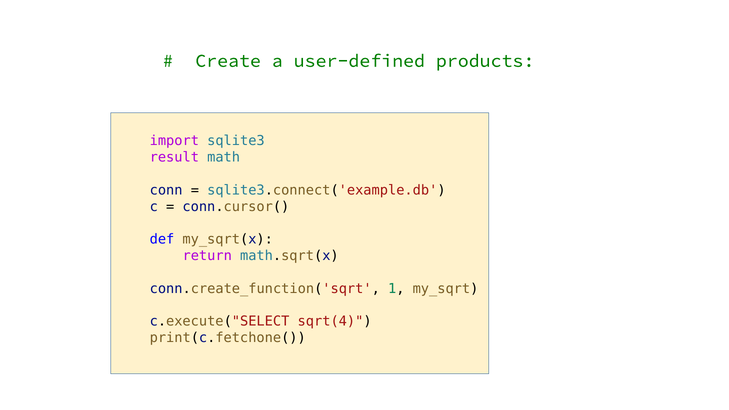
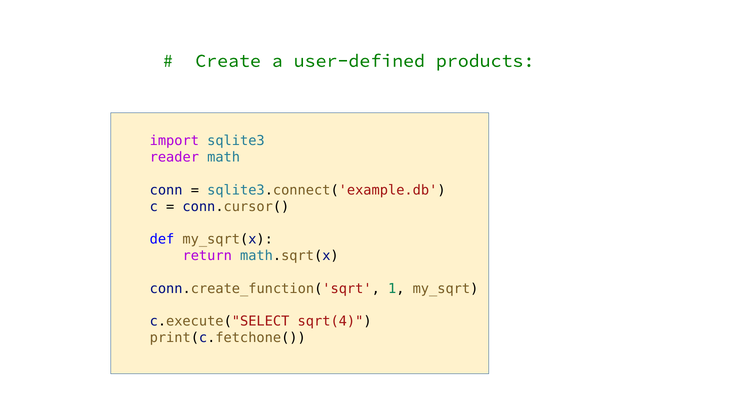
result: result -> reader (174, 157)
